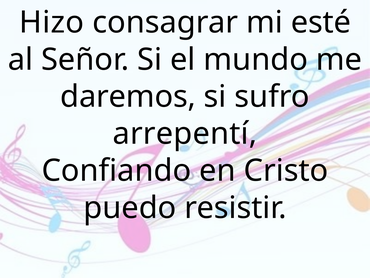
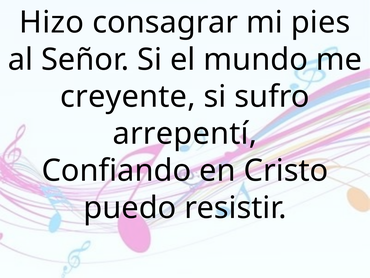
esté: esté -> pies (321, 22)
daremos: daremos -> creyente (128, 96)
